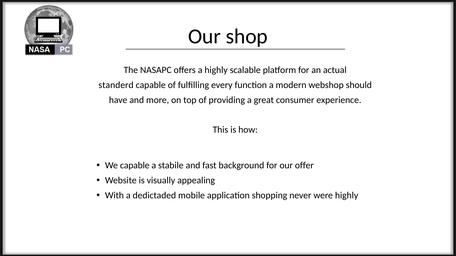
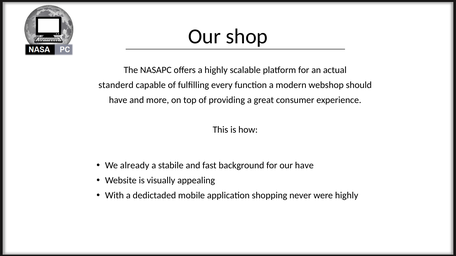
We capable: capable -> already (135, 166)
our offer: offer -> have (304, 166)
